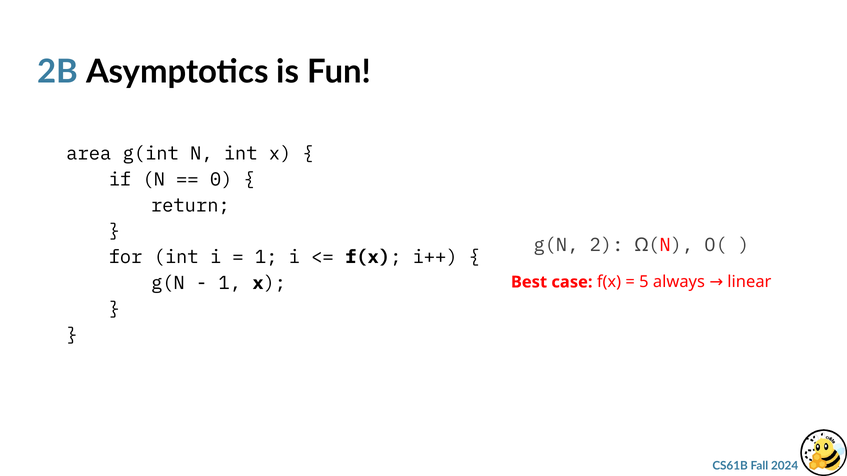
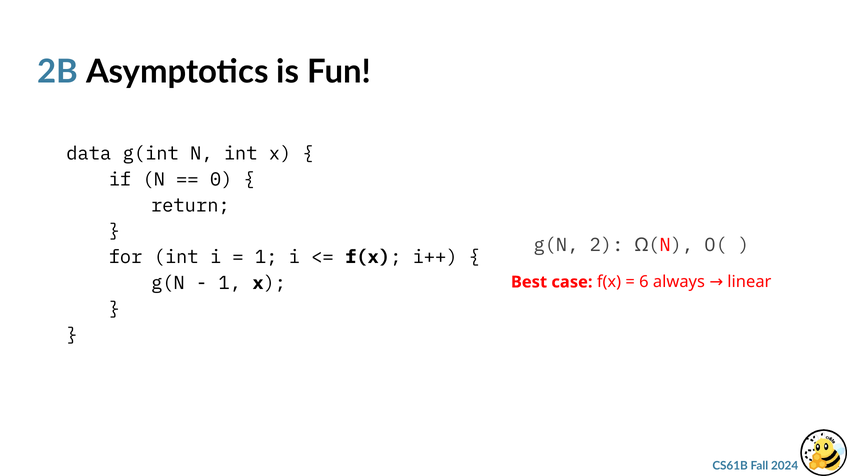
area: area -> data (89, 154)
5: 5 -> 6 (644, 282)
